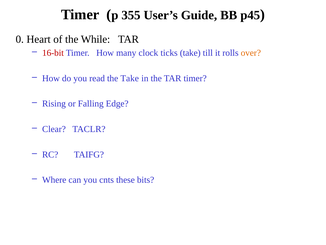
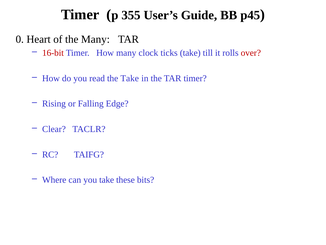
the While: While -> Many (95, 39)
over colour: orange -> red (251, 53)
you cnts: cnts -> take (107, 180)
